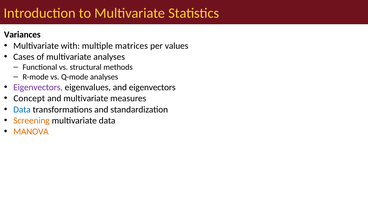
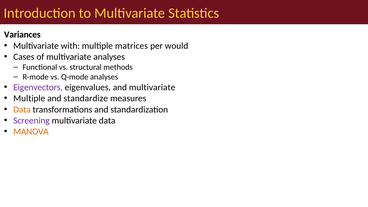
values: values -> would (177, 46)
and eigenvectors: eigenvectors -> multivariate (152, 87)
Concept: Concept -> Multiple (29, 98)
and multivariate: multivariate -> standardize (86, 98)
Data colour: blue -> orange (22, 109)
Screening colour: orange -> purple (31, 121)
